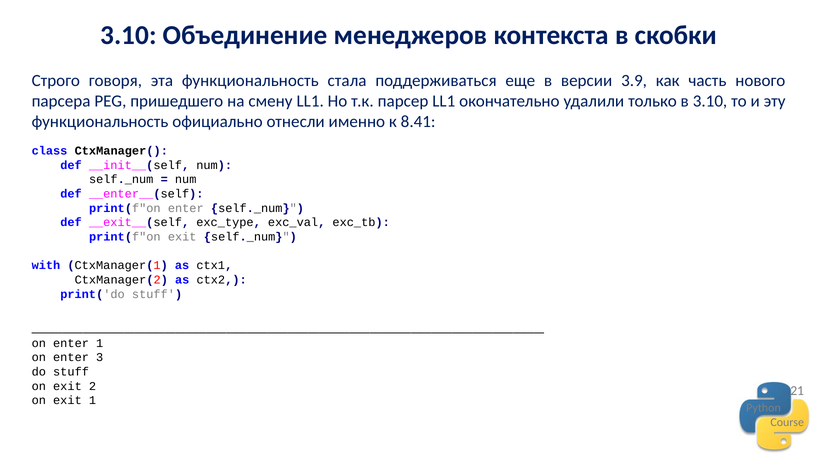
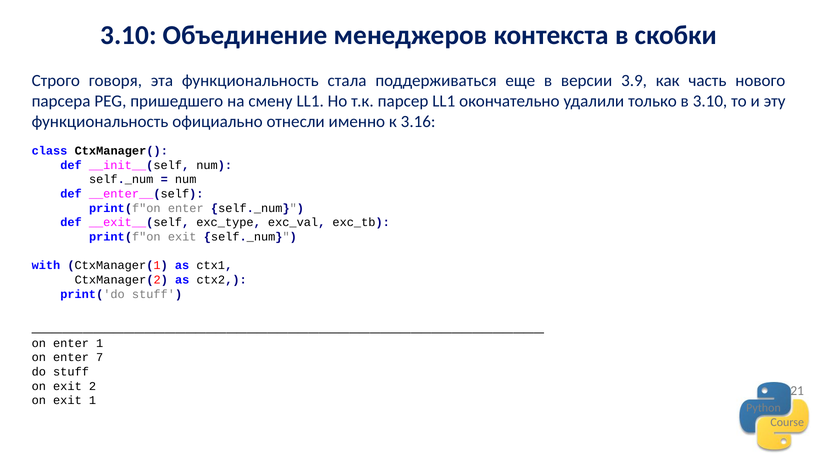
8.41: 8.41 -> 3.16 (418, 122)
3: 3 -> 7 (100, 358)
